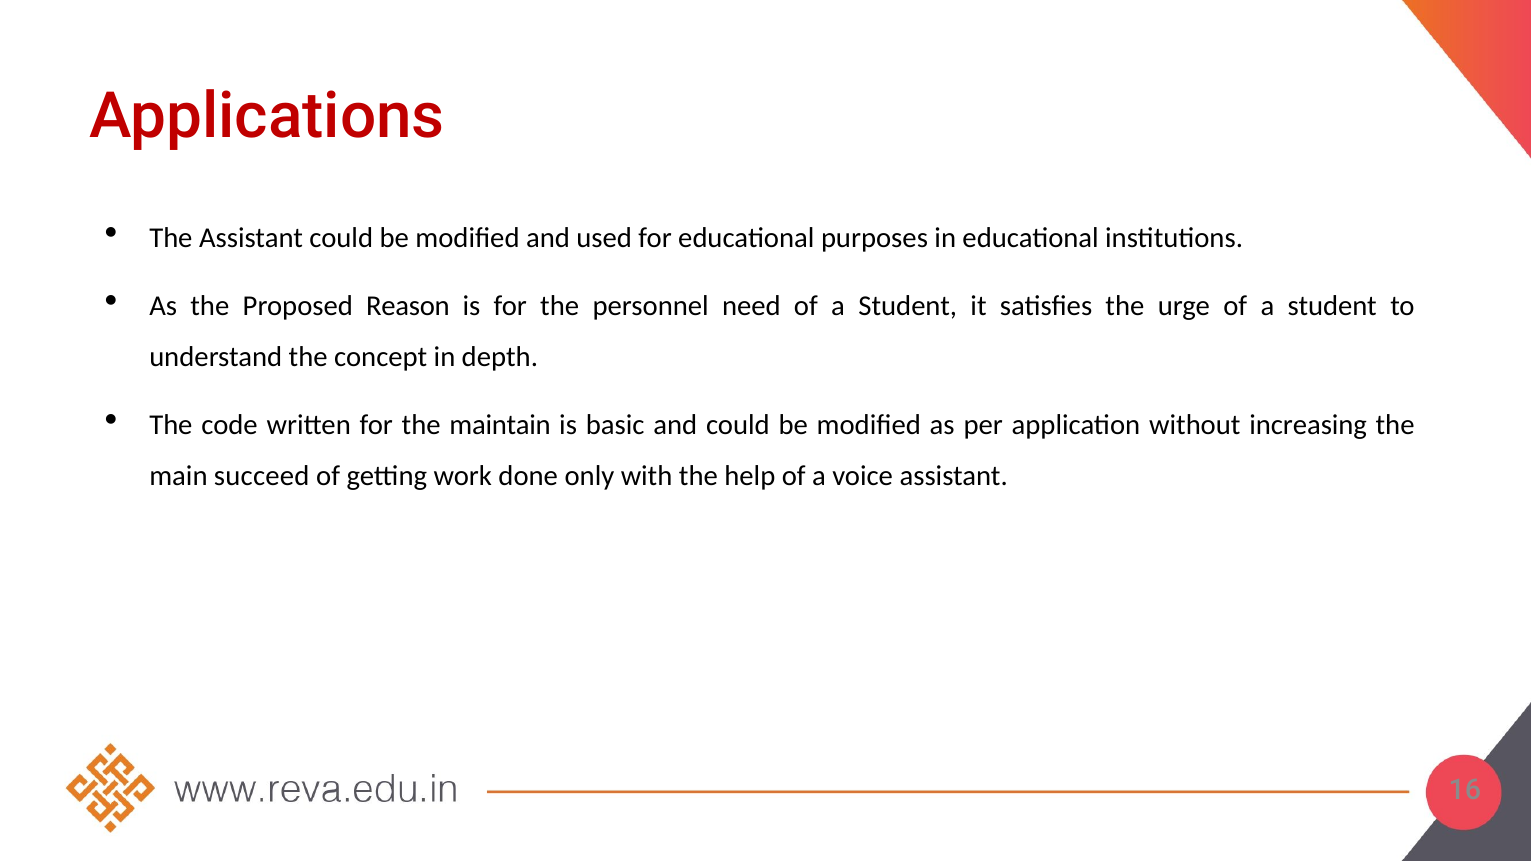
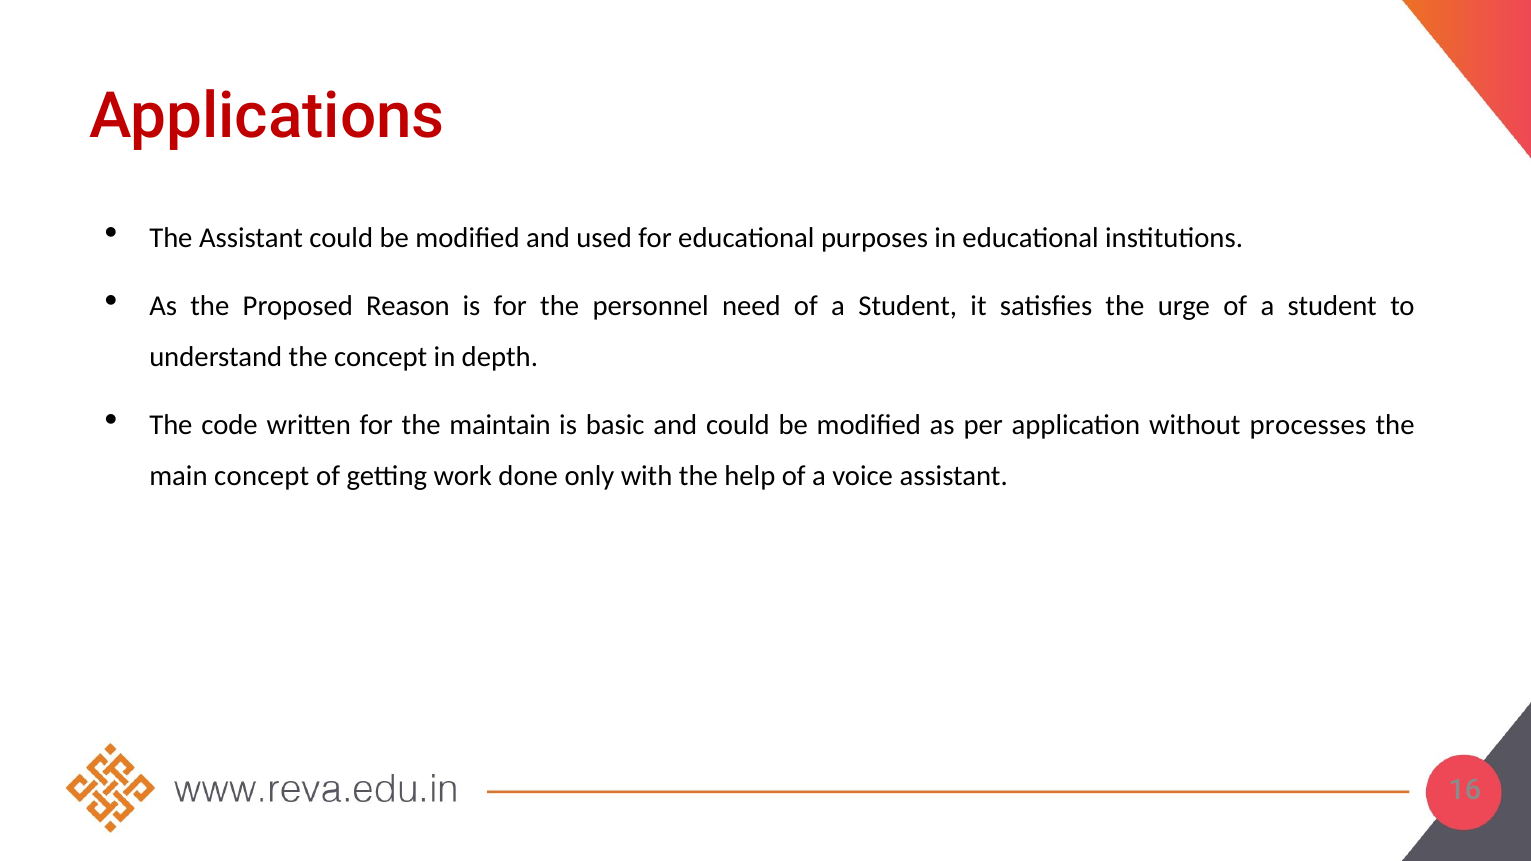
increasing: increasing -> processes (1308, 425)
main succeed: succeed -> concept (262, 477)
